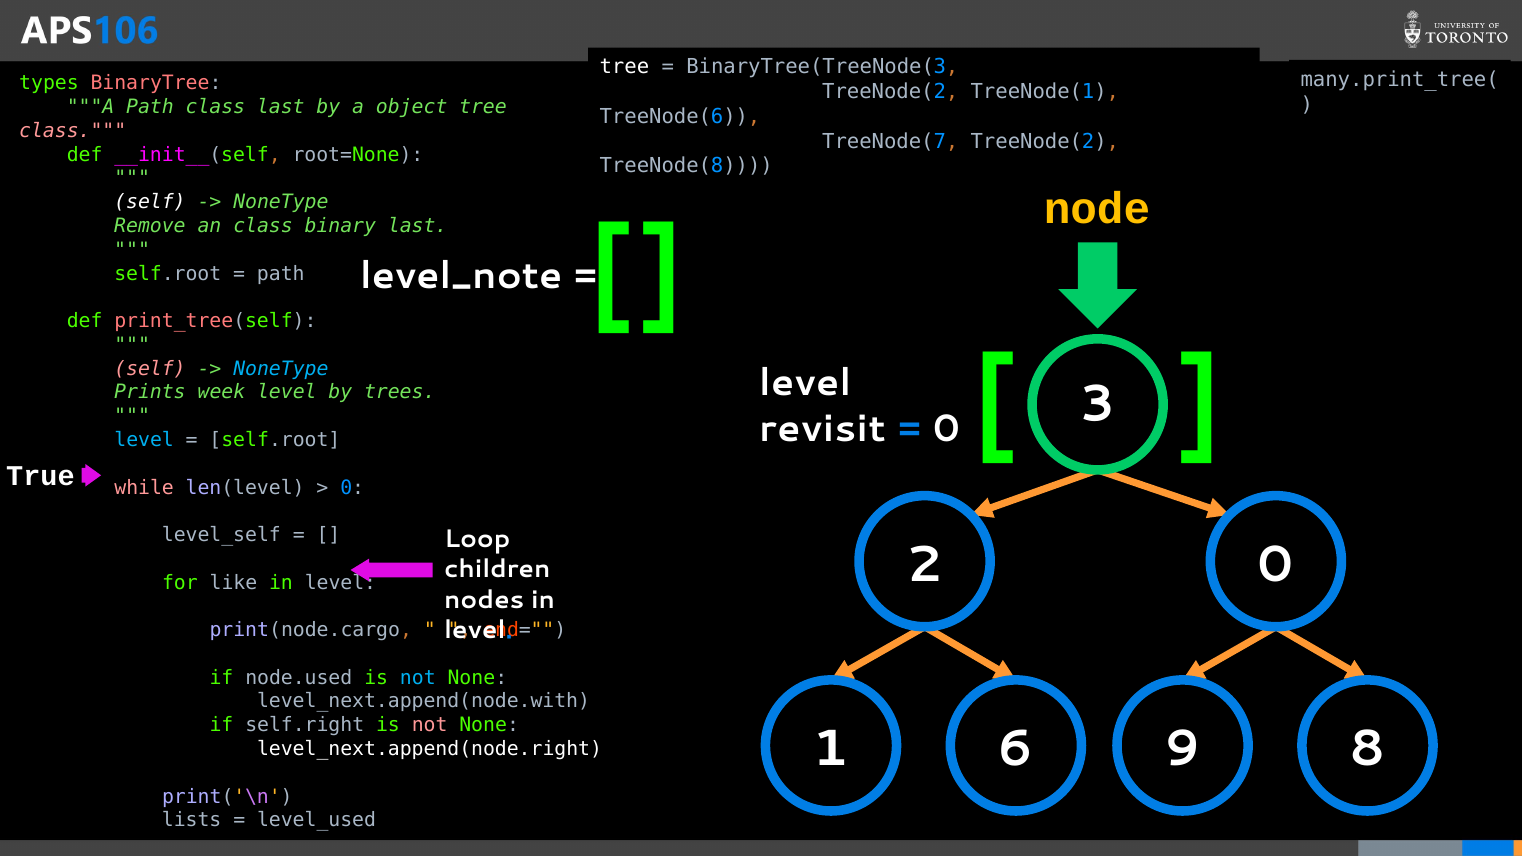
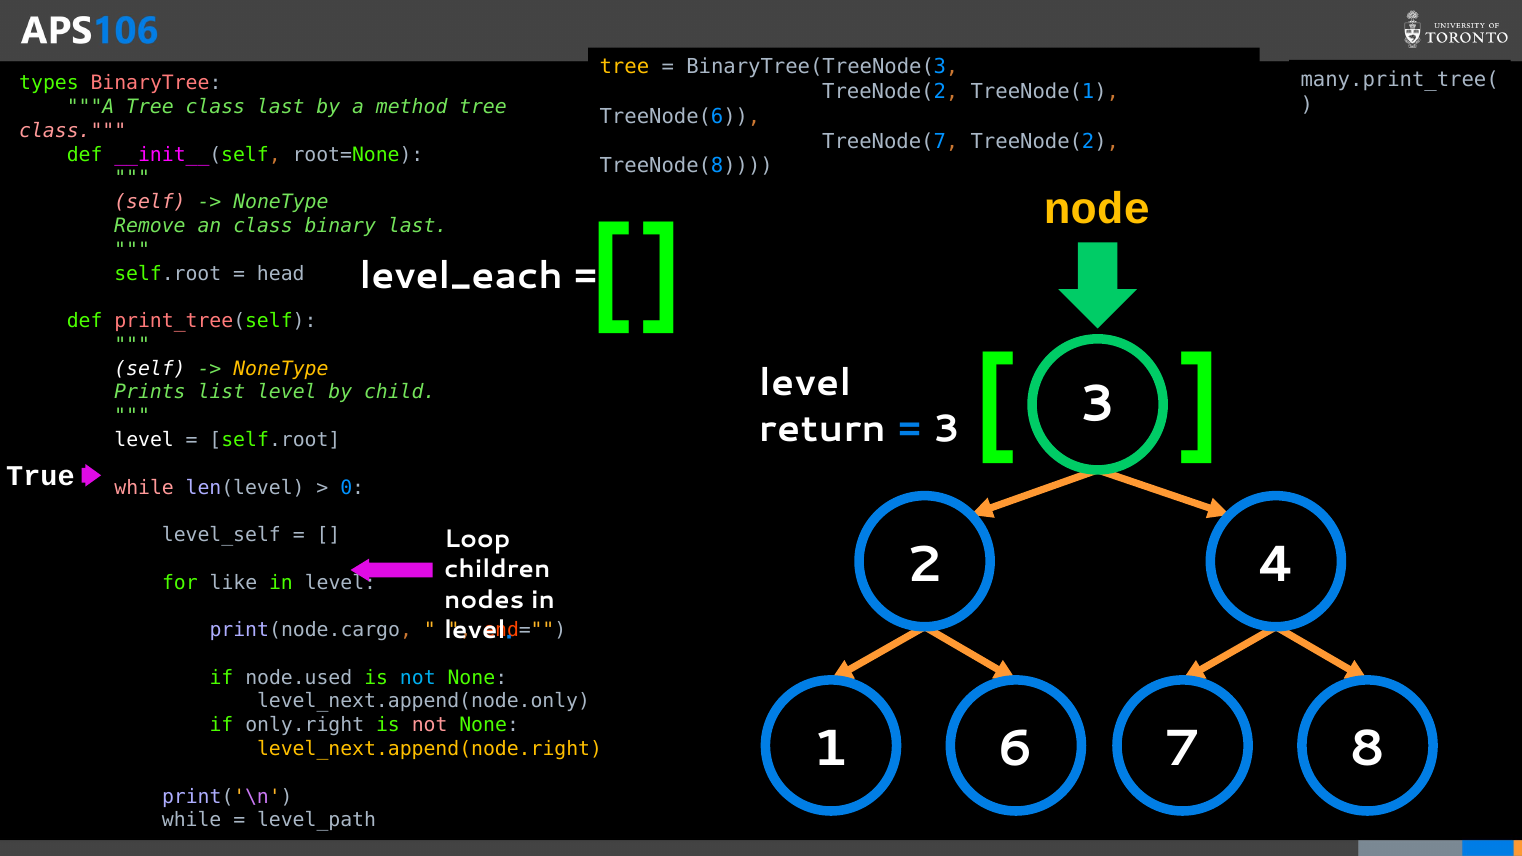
tree colour: white -> yellow (624, 67)
A Path: Path -> Tree (150, 107)
object: object -> method (412, 107)
self colour: white -> pink (150, 202)
level_note: level_note -> level_each (461, 276)
path: path -> head (281, 274)
self colour: pink -> white (150, 369)
NoneType colour: light blue -> yellow (281, 369)
week: week -> list (221, 392)
trees: trees -> child (400, 392)
revisit: revisit -> return (822, 429)
0: 0 -> 3 (946, 429)
level colour: light blue -> white (144, 440)
2 0: 0 -> 4 (1276, 565)
level_next.append(node.with: level_next.append(node.with -> level_next.append(node.only (424, 701)
self.right: self.right -> only.right (305, 725)
6 9: 9 -> 7 (1183, 749)
level_next.append(node.right colour: white -> yellow (430, 749)
lists: lists -> while (192, 820)
level_used: level_used -> level_path (317, 820)
